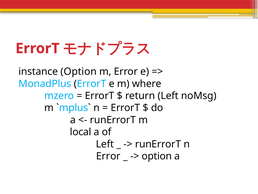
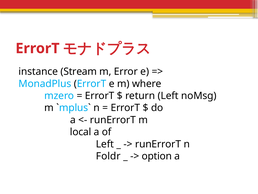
instance Option: Option -> Stream (79, 71)
Error: Error -> Foldr (108, 156)
